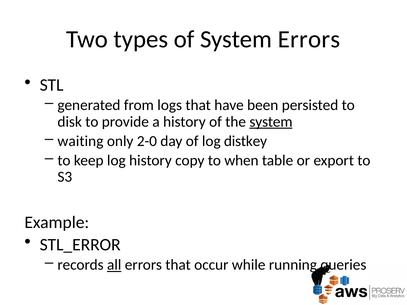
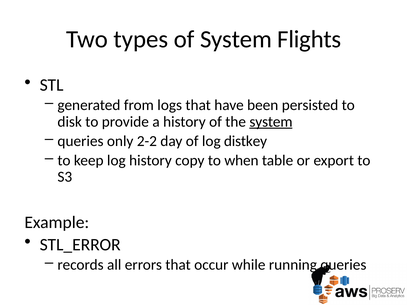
System Errors: Errors -> Flights (309, 39)
waiting: waiting -> queries (80, 141)
2-0: 2-0 -> 2-2 (147, 141)
all underline: present -> none (114, 265)
